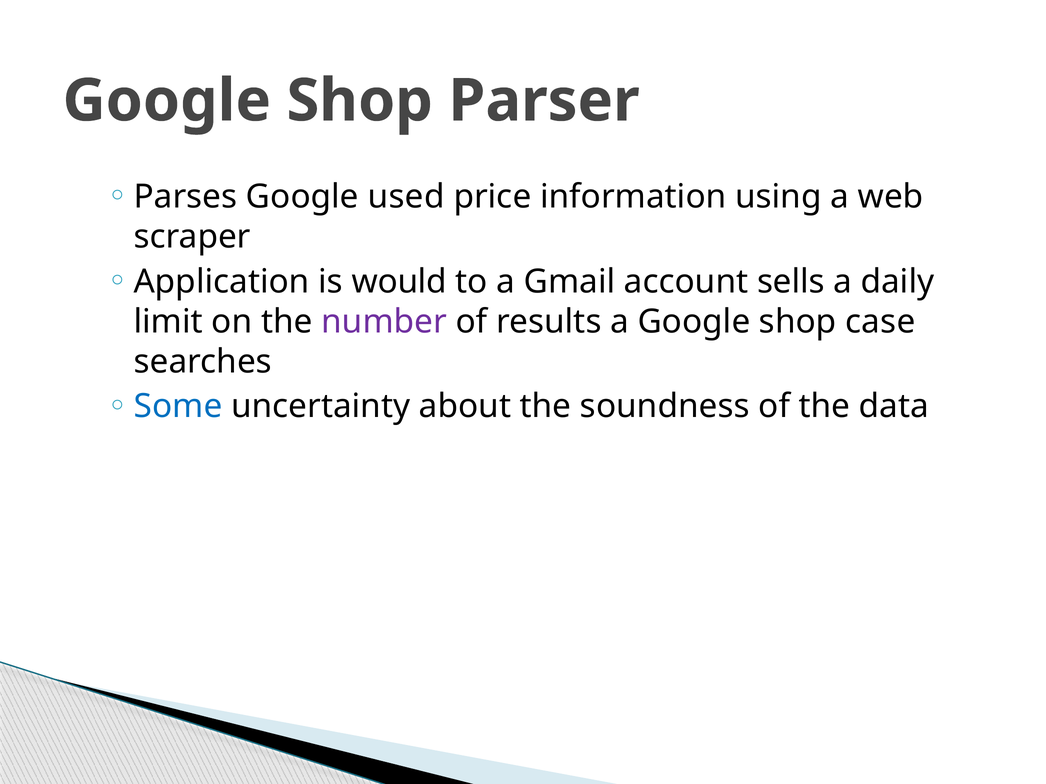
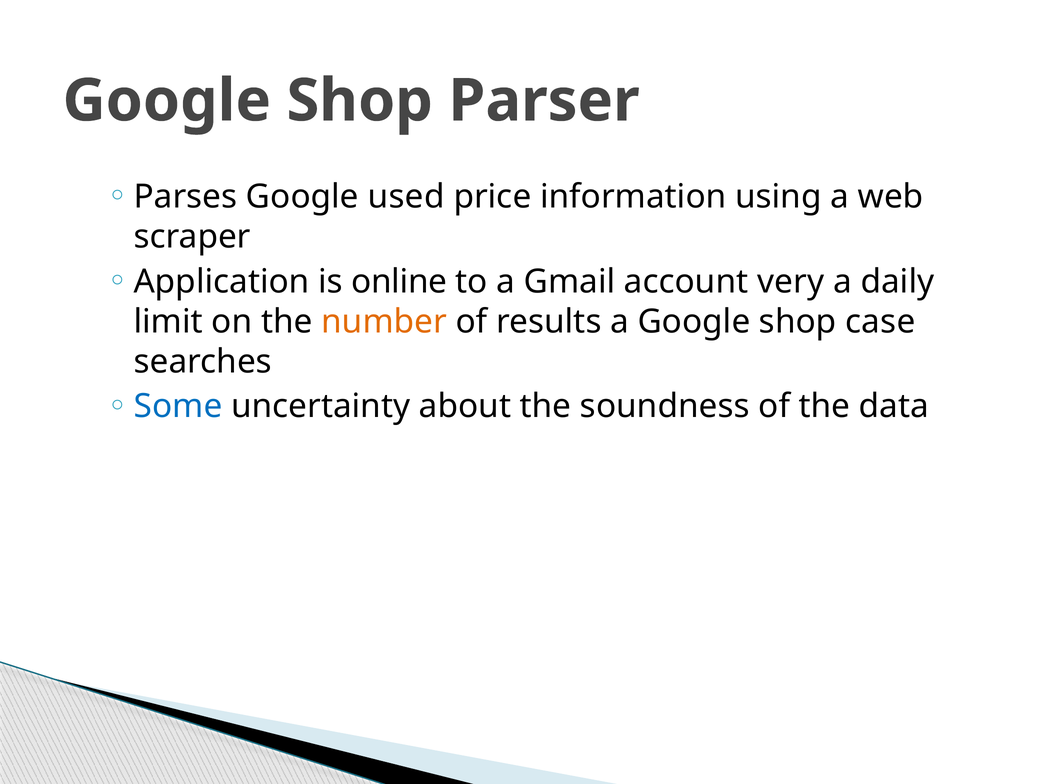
would: would -> online (399, 282)
sells: sells -> very (791, 282)
number colour: purple -> orange (384, 322)
